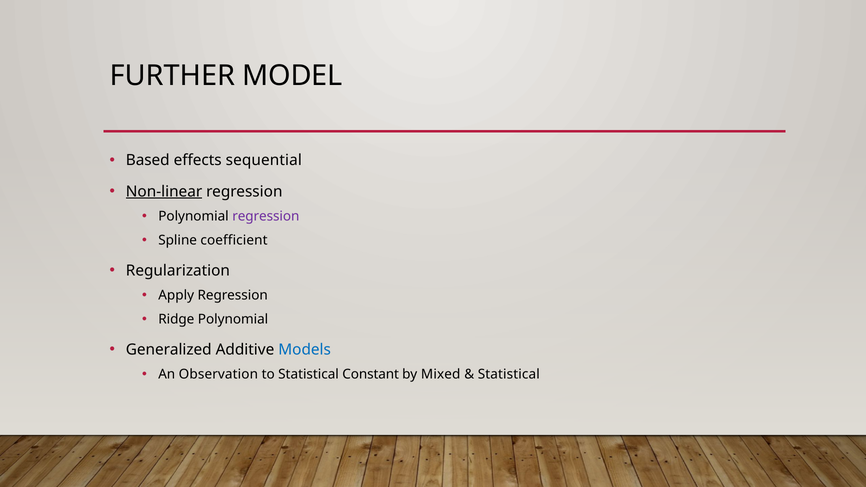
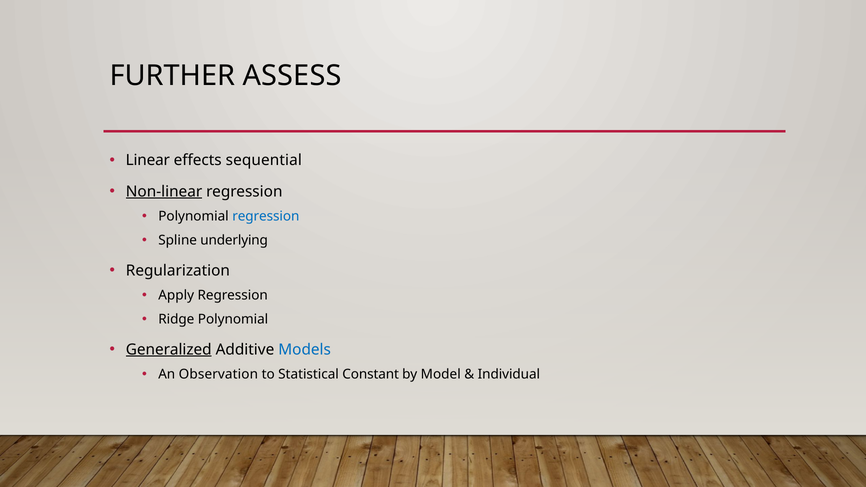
MODEL: MODEL -> ASSESS (292, 76)
Based: Based -> Linear (148, 160)
regression colour: purple -> blue (266, 216)
coefficient: coefficient -> underlying (234, 240)
Generalized underline: none -> present (169, 350)
Mixed: Mixed -> Model (441, 375)
Statistical: Statistical -> Individual (509, 375)
